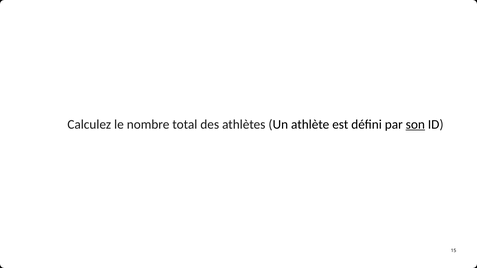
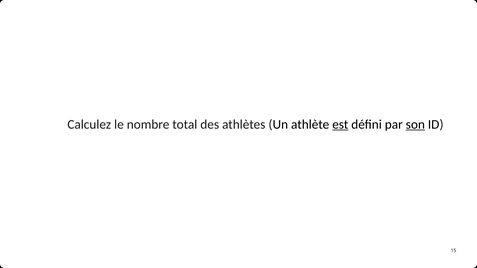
est underline: none -> present (340, 125)
